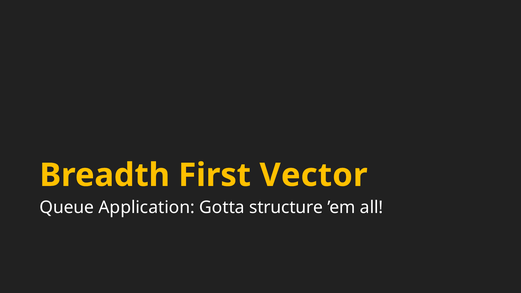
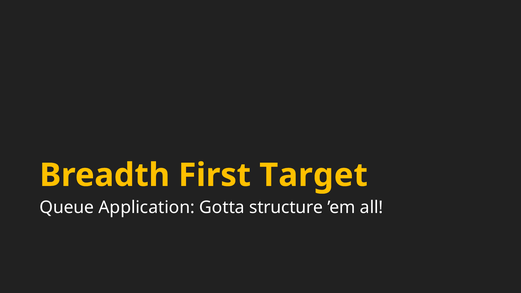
Vector: Vector -> Target (314, 175)
